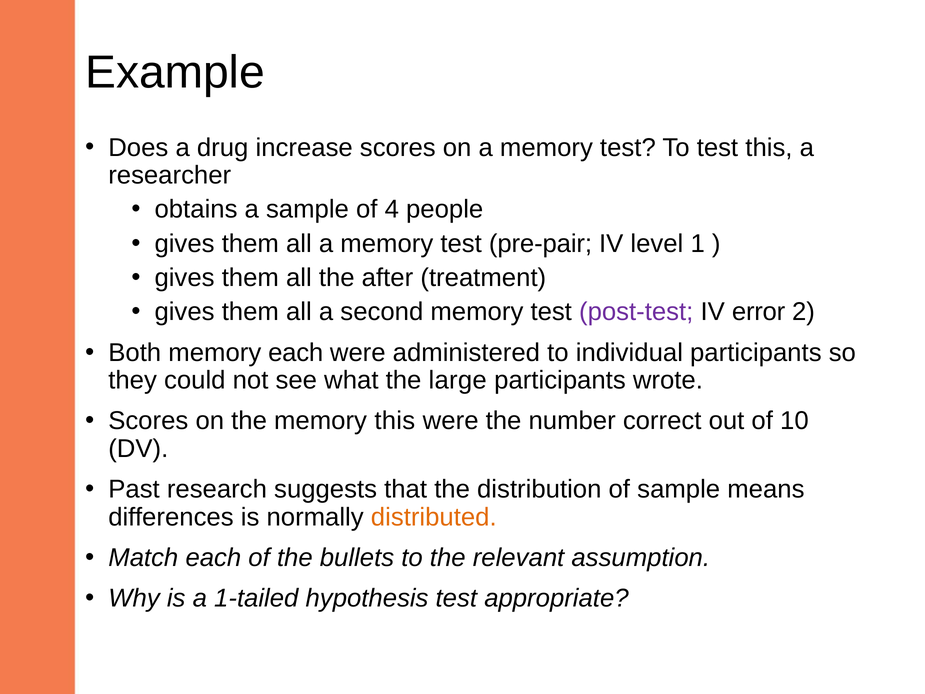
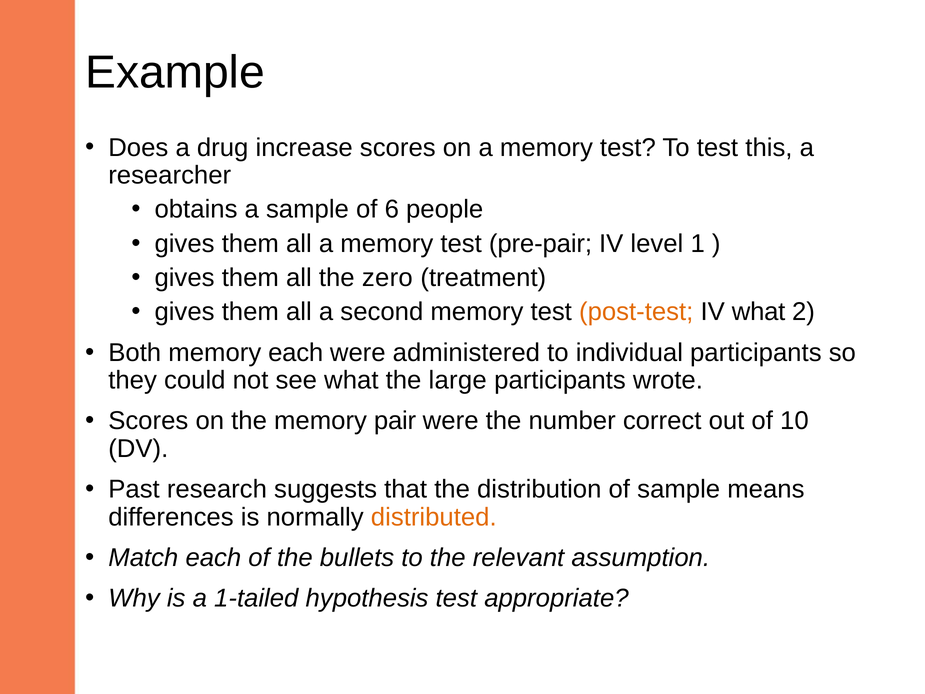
4: 4 -> 6 (392, 209)
after: after -> zero (387, 278)
post-test colour: purple -> orange (636, 312)
IV error: error -> what (759, 312)
memory this: this -> pair (395, 421)
